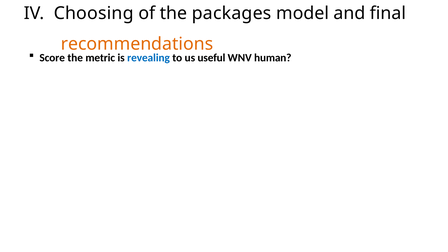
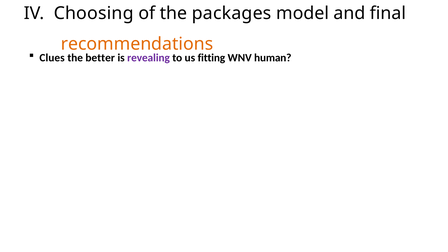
Score: Score -> Clues (52, 58)
metric: metric -> better (100, 58)
revealing colour: blue -> purple (149, 58)
useful: useful -> fitting (211, 58)
